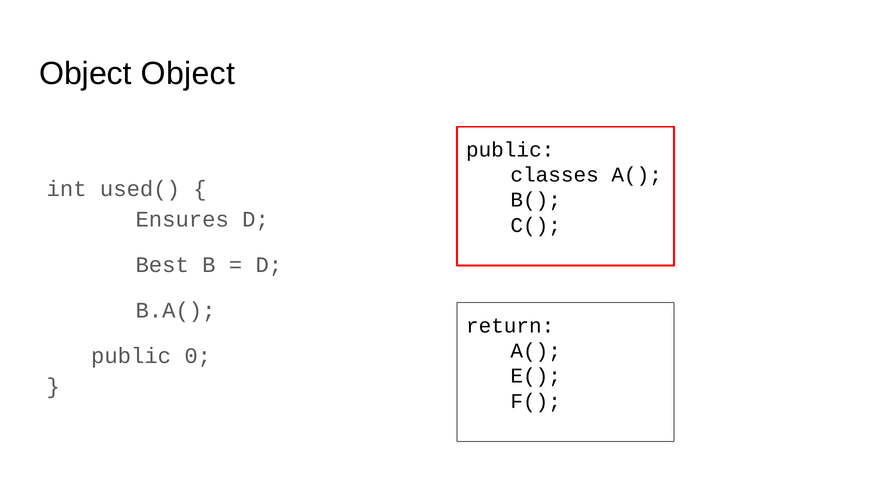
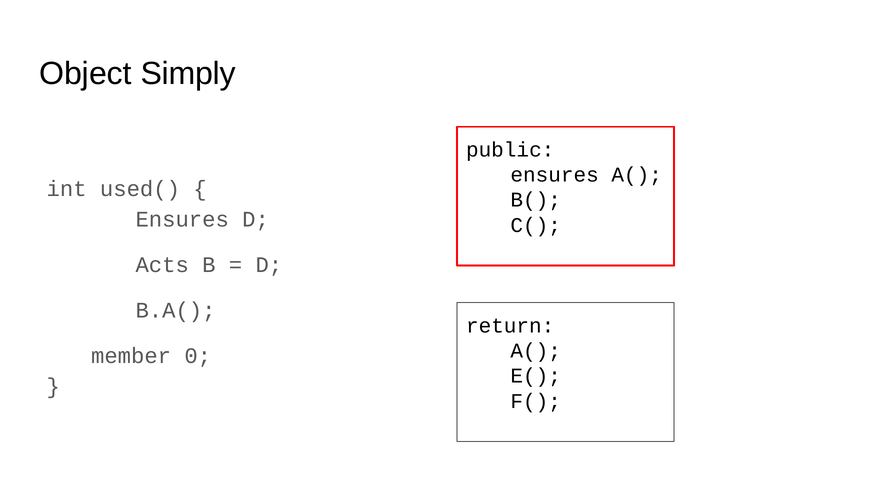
Object Object: Object -> Simply (188, 74)
classes: classes -> ensures (555, 175)
Best: Best -> Acts (162, 265)
public: public -> member (131, 356)
